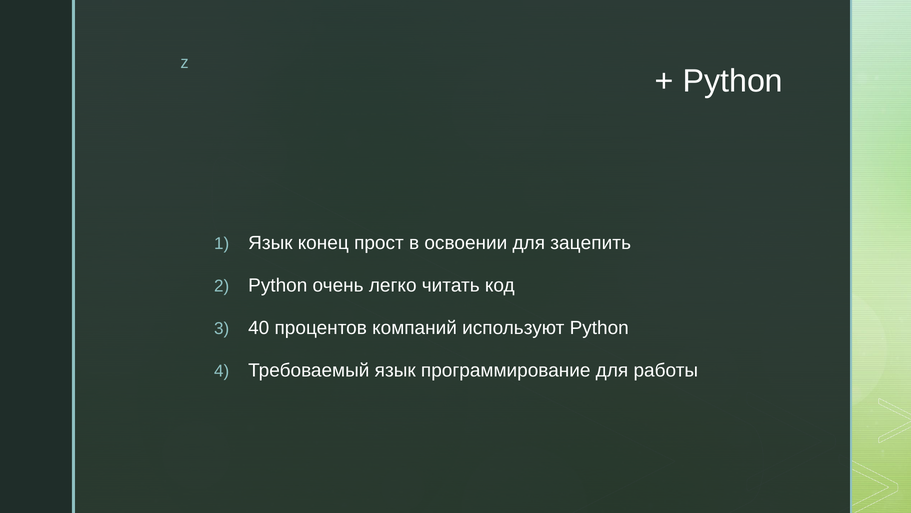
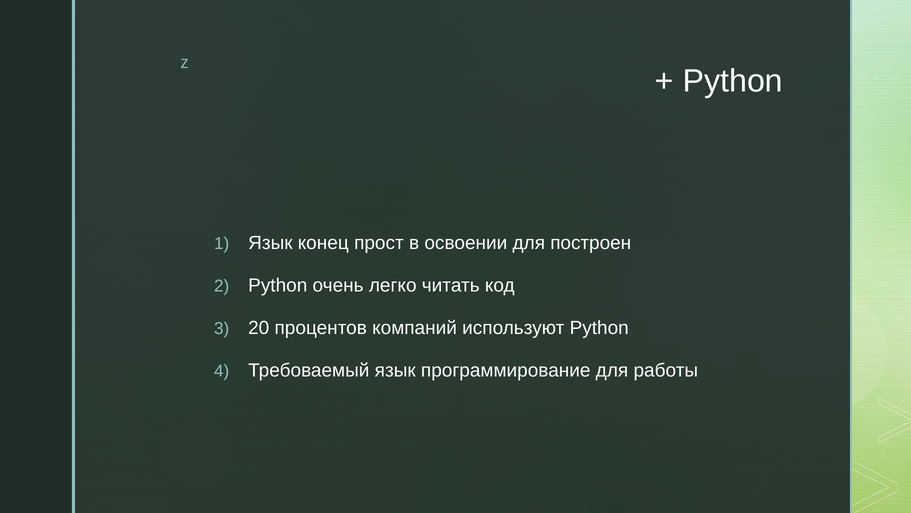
зацепить: зацепить -> построен (591, 242)
40: 40 -> 20 (259, 328)
